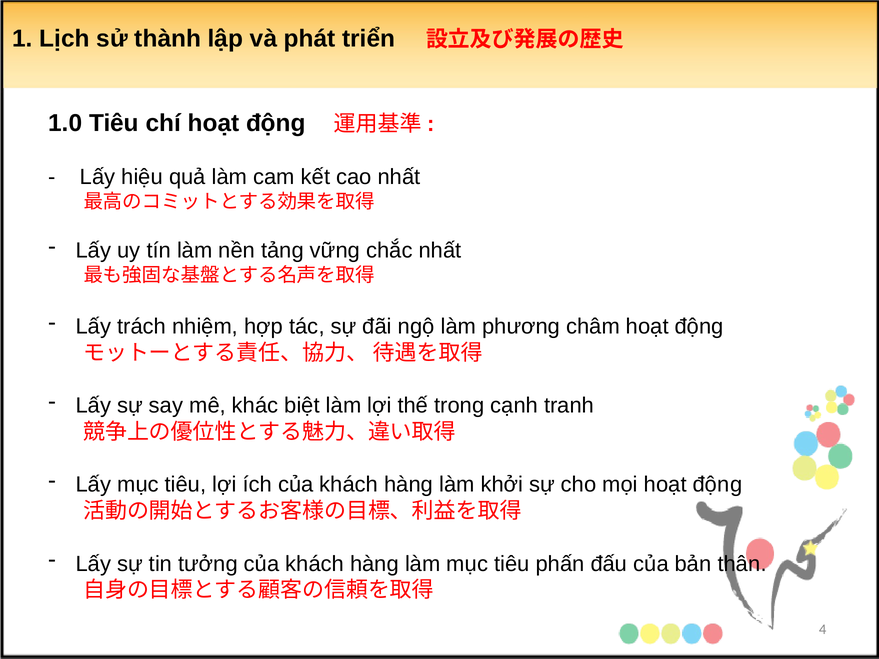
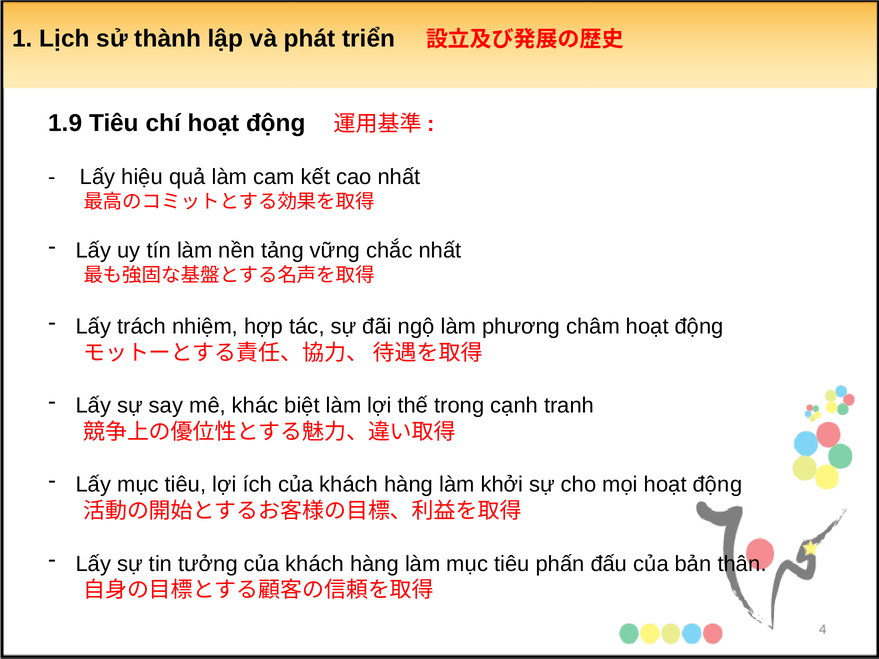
1.0: 1.0 -> 1.9 (65, 123)
